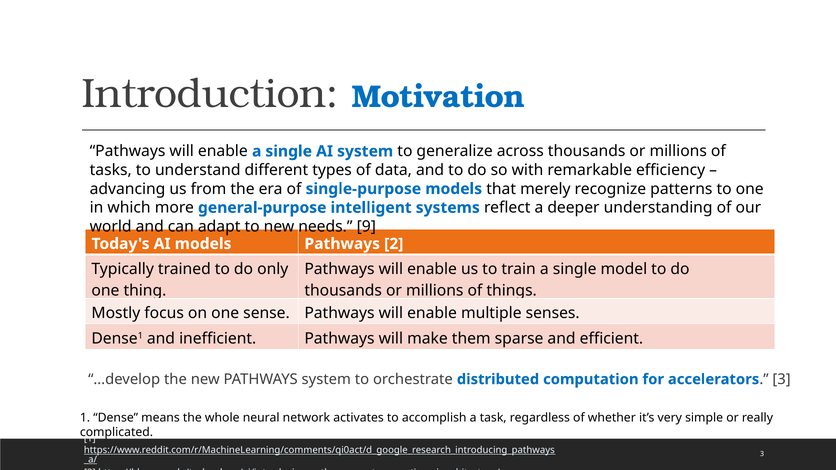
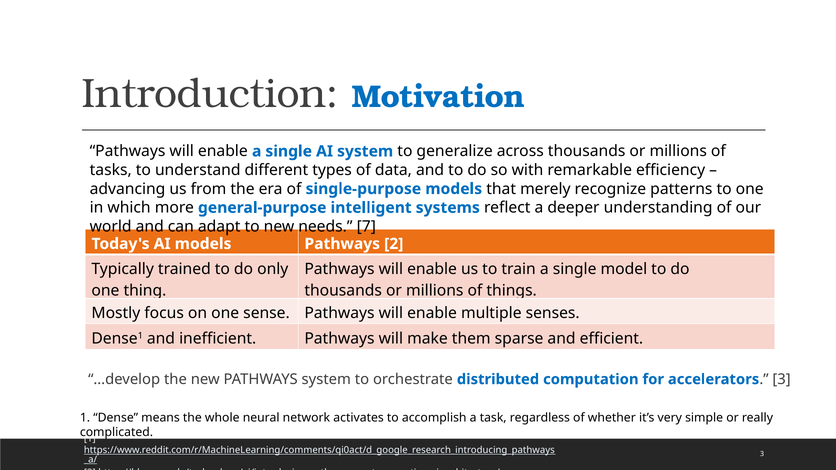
9: 9 -> 7 (366, 227)
